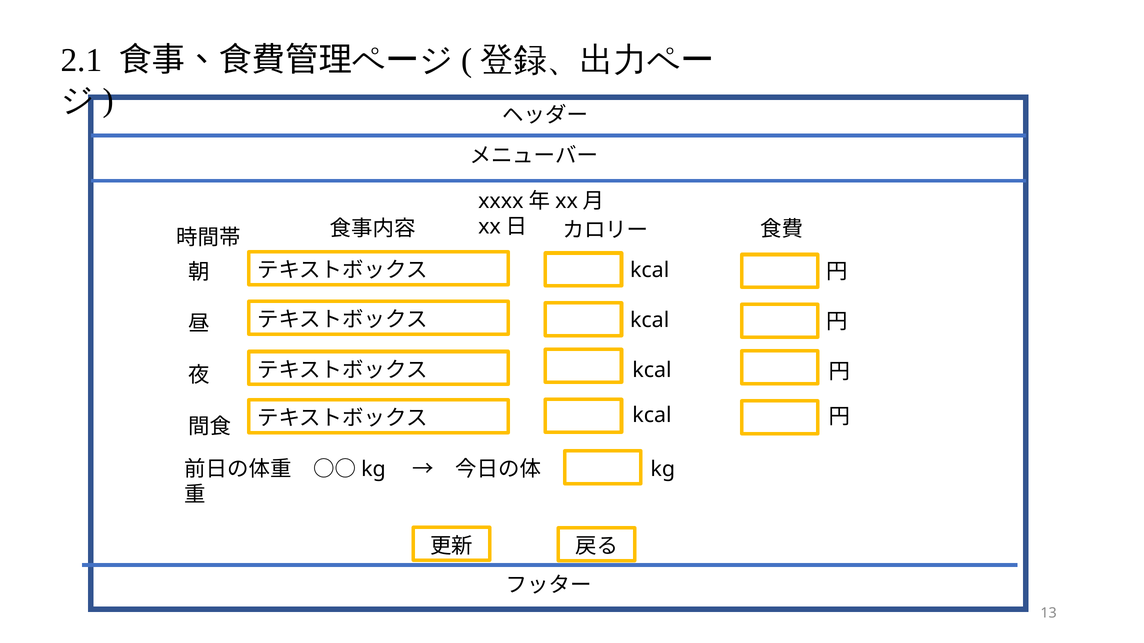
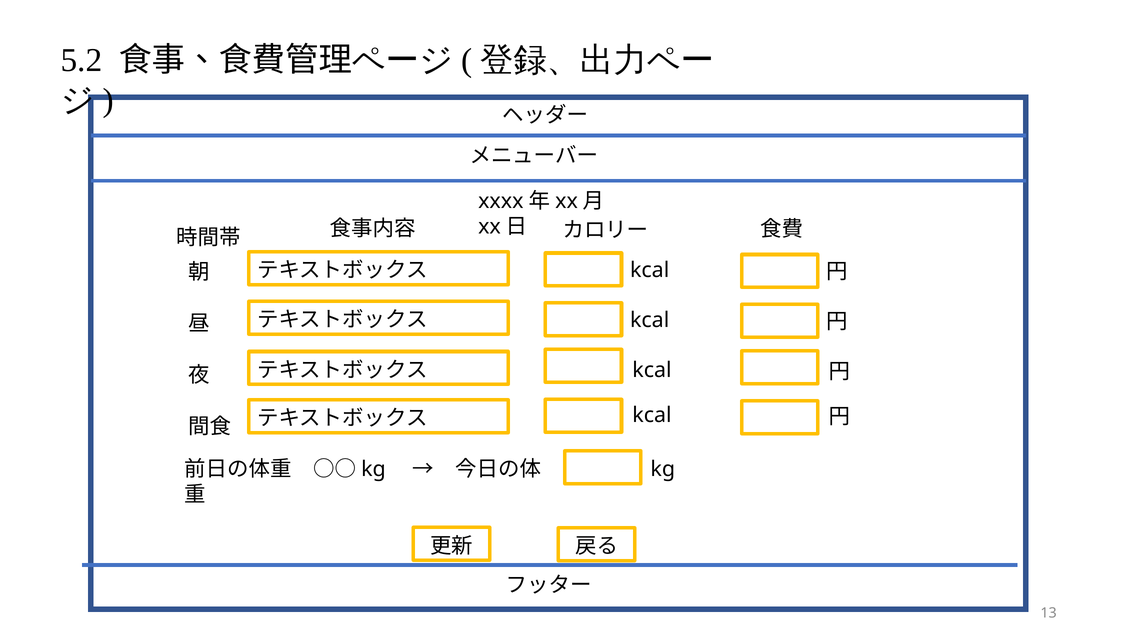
2.1: 2.1 -> 5.2 (82, 60)
